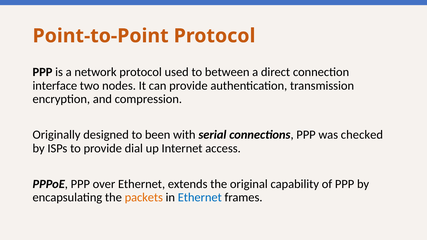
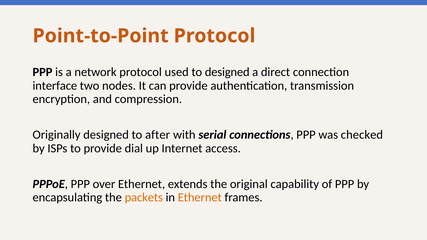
to between: between -> designed (227, 72)
been: been -> after (158, 135)
Ethernet colour: blue -> orange (200, 198)
